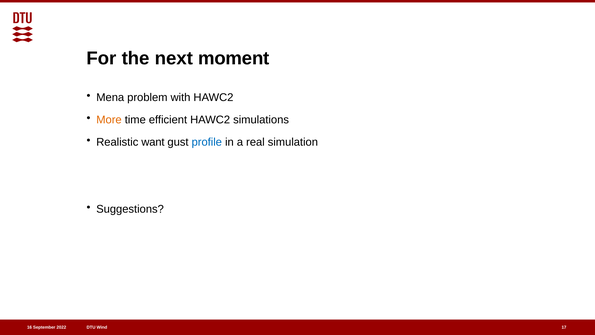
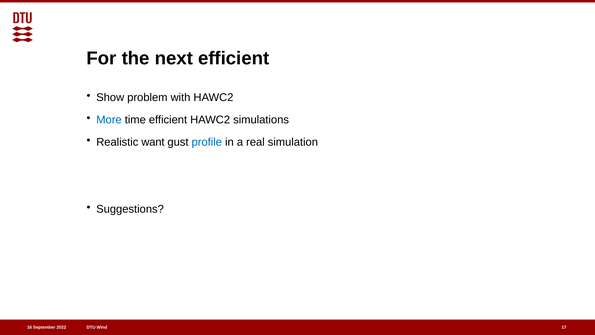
next moment: moment -> efficient (234, 58)
Mena: Mena -> Show (110, 97)
More colour: orange -> blue (109, 120)
